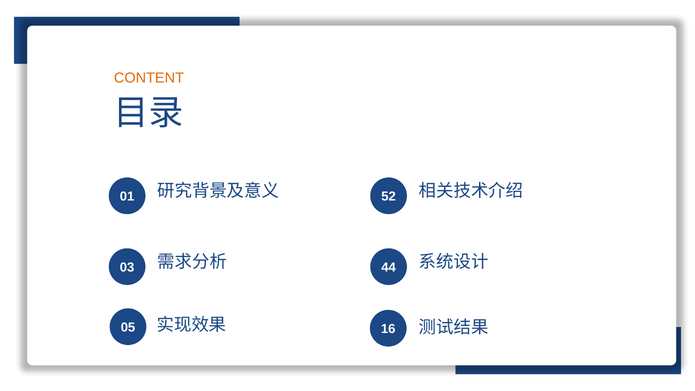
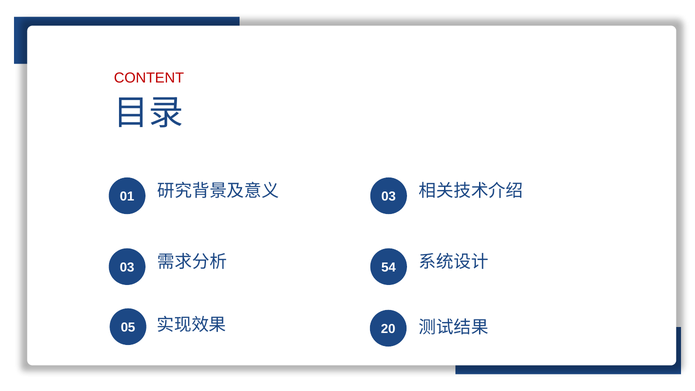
CONTENT colour: orange -> red (149, 78)
52: 52 -> 03 (389, 197)
44: 44 -> 54 (389, 267)
16: 16 -> 20 (388, 329)
